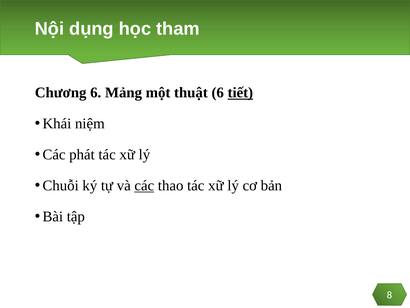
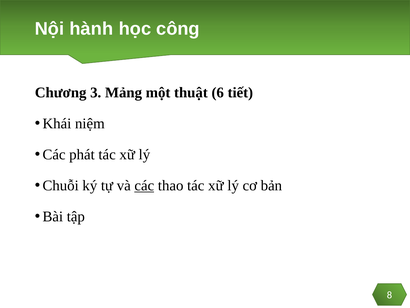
dụng: dụng -> hành (91, 29)
tham: tham -> công (178, 29)
Chương 6: 6 -> 3 (96, 93)
tiết underline: present -> none (240, 93)
